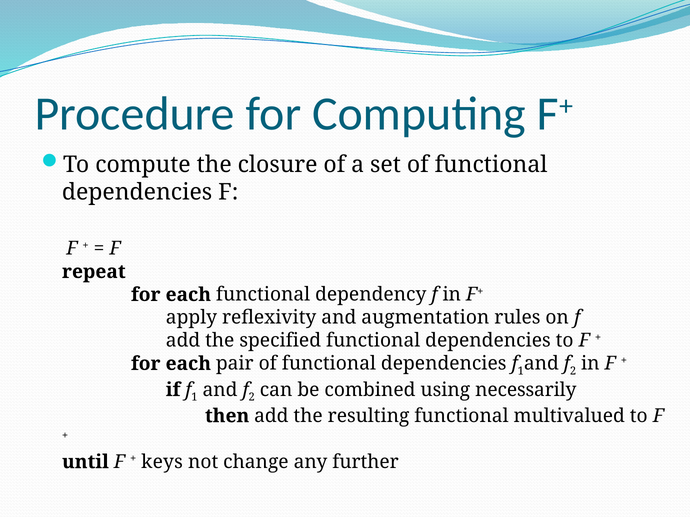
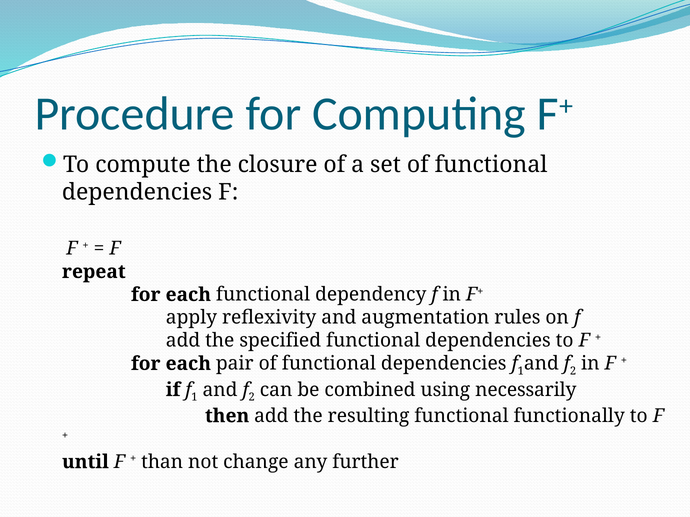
multivalued: multivalued -> functionally (569, 416)
keys: keys -> than (162, 462)
